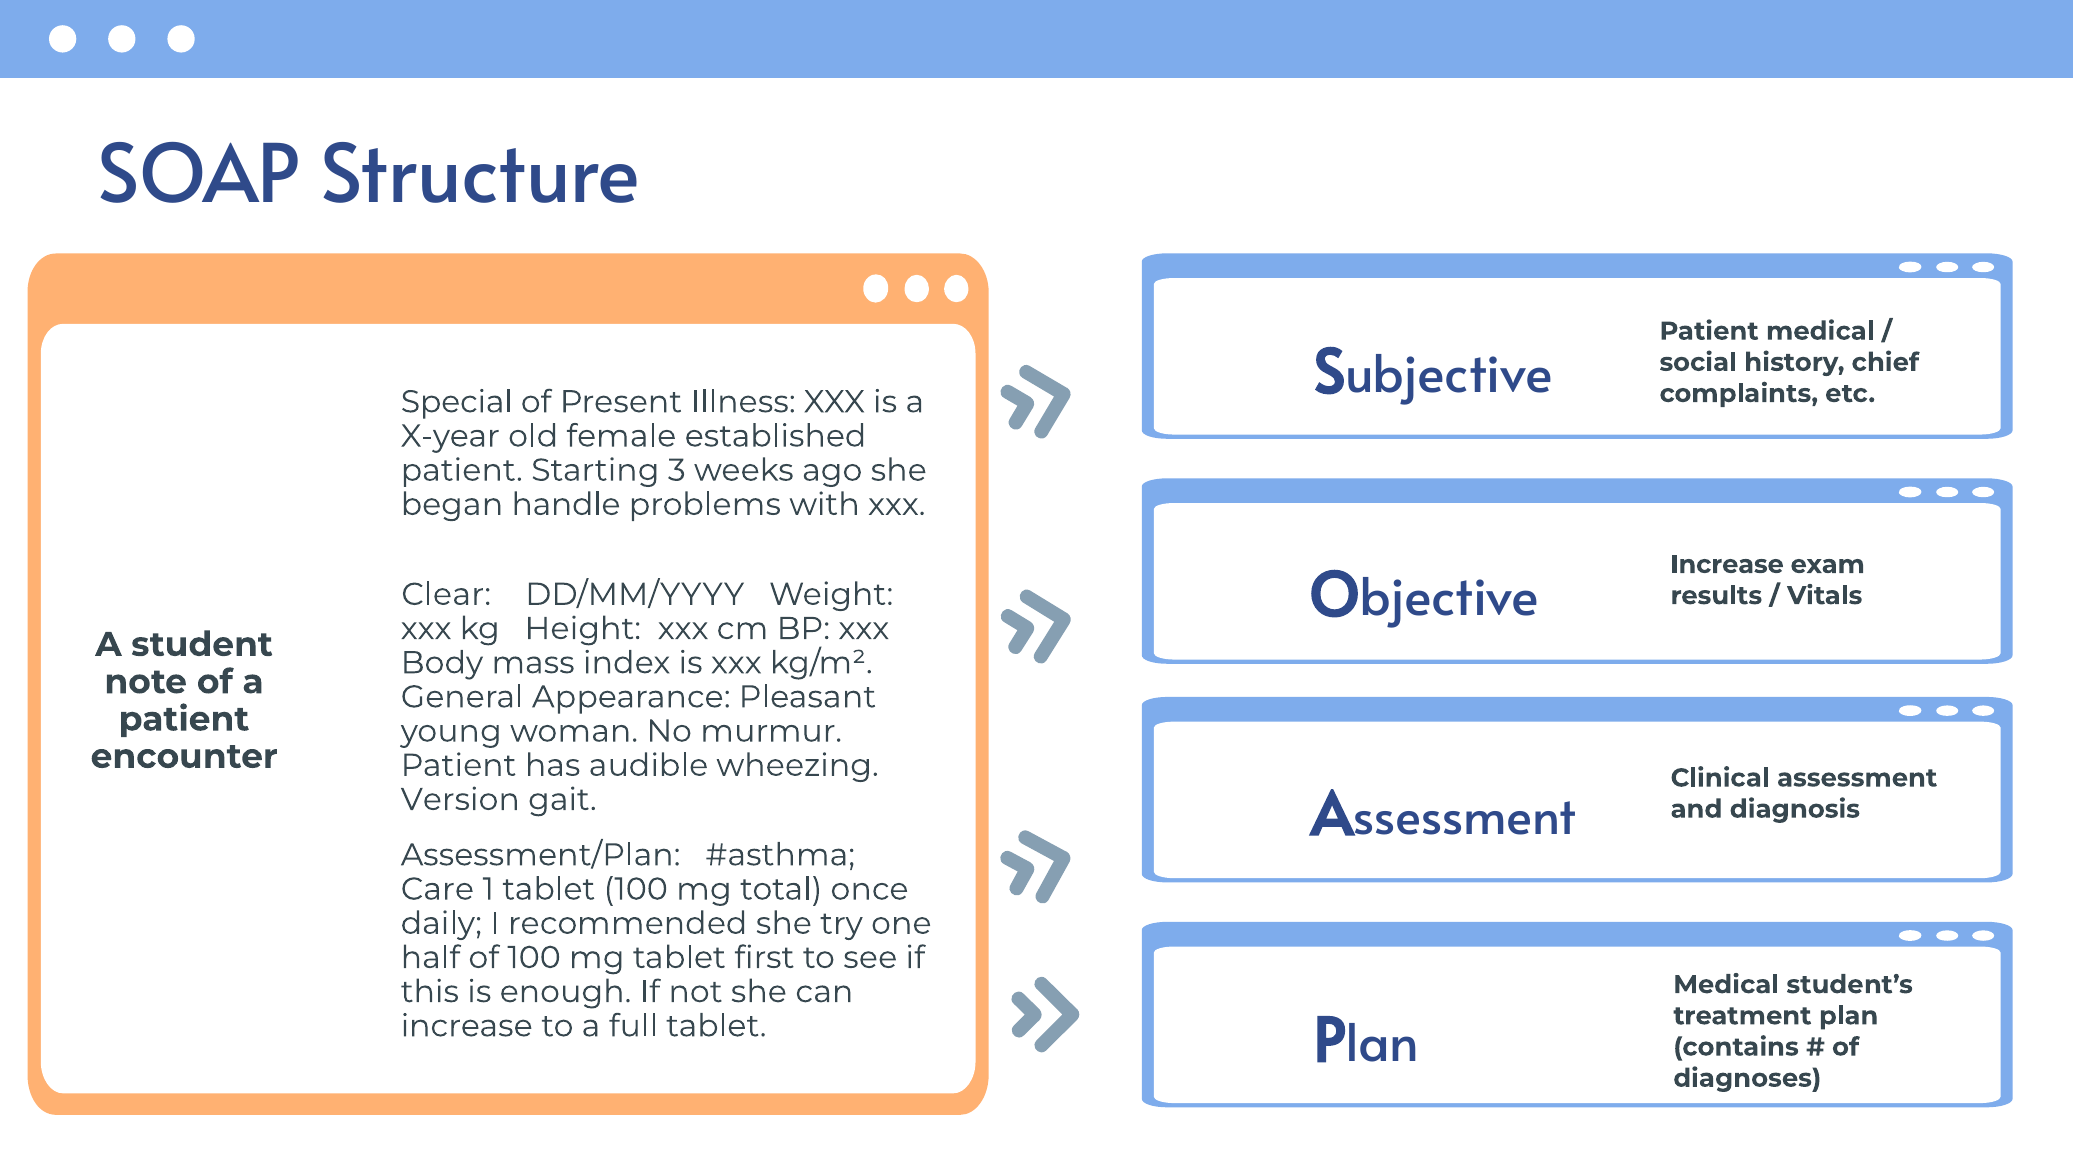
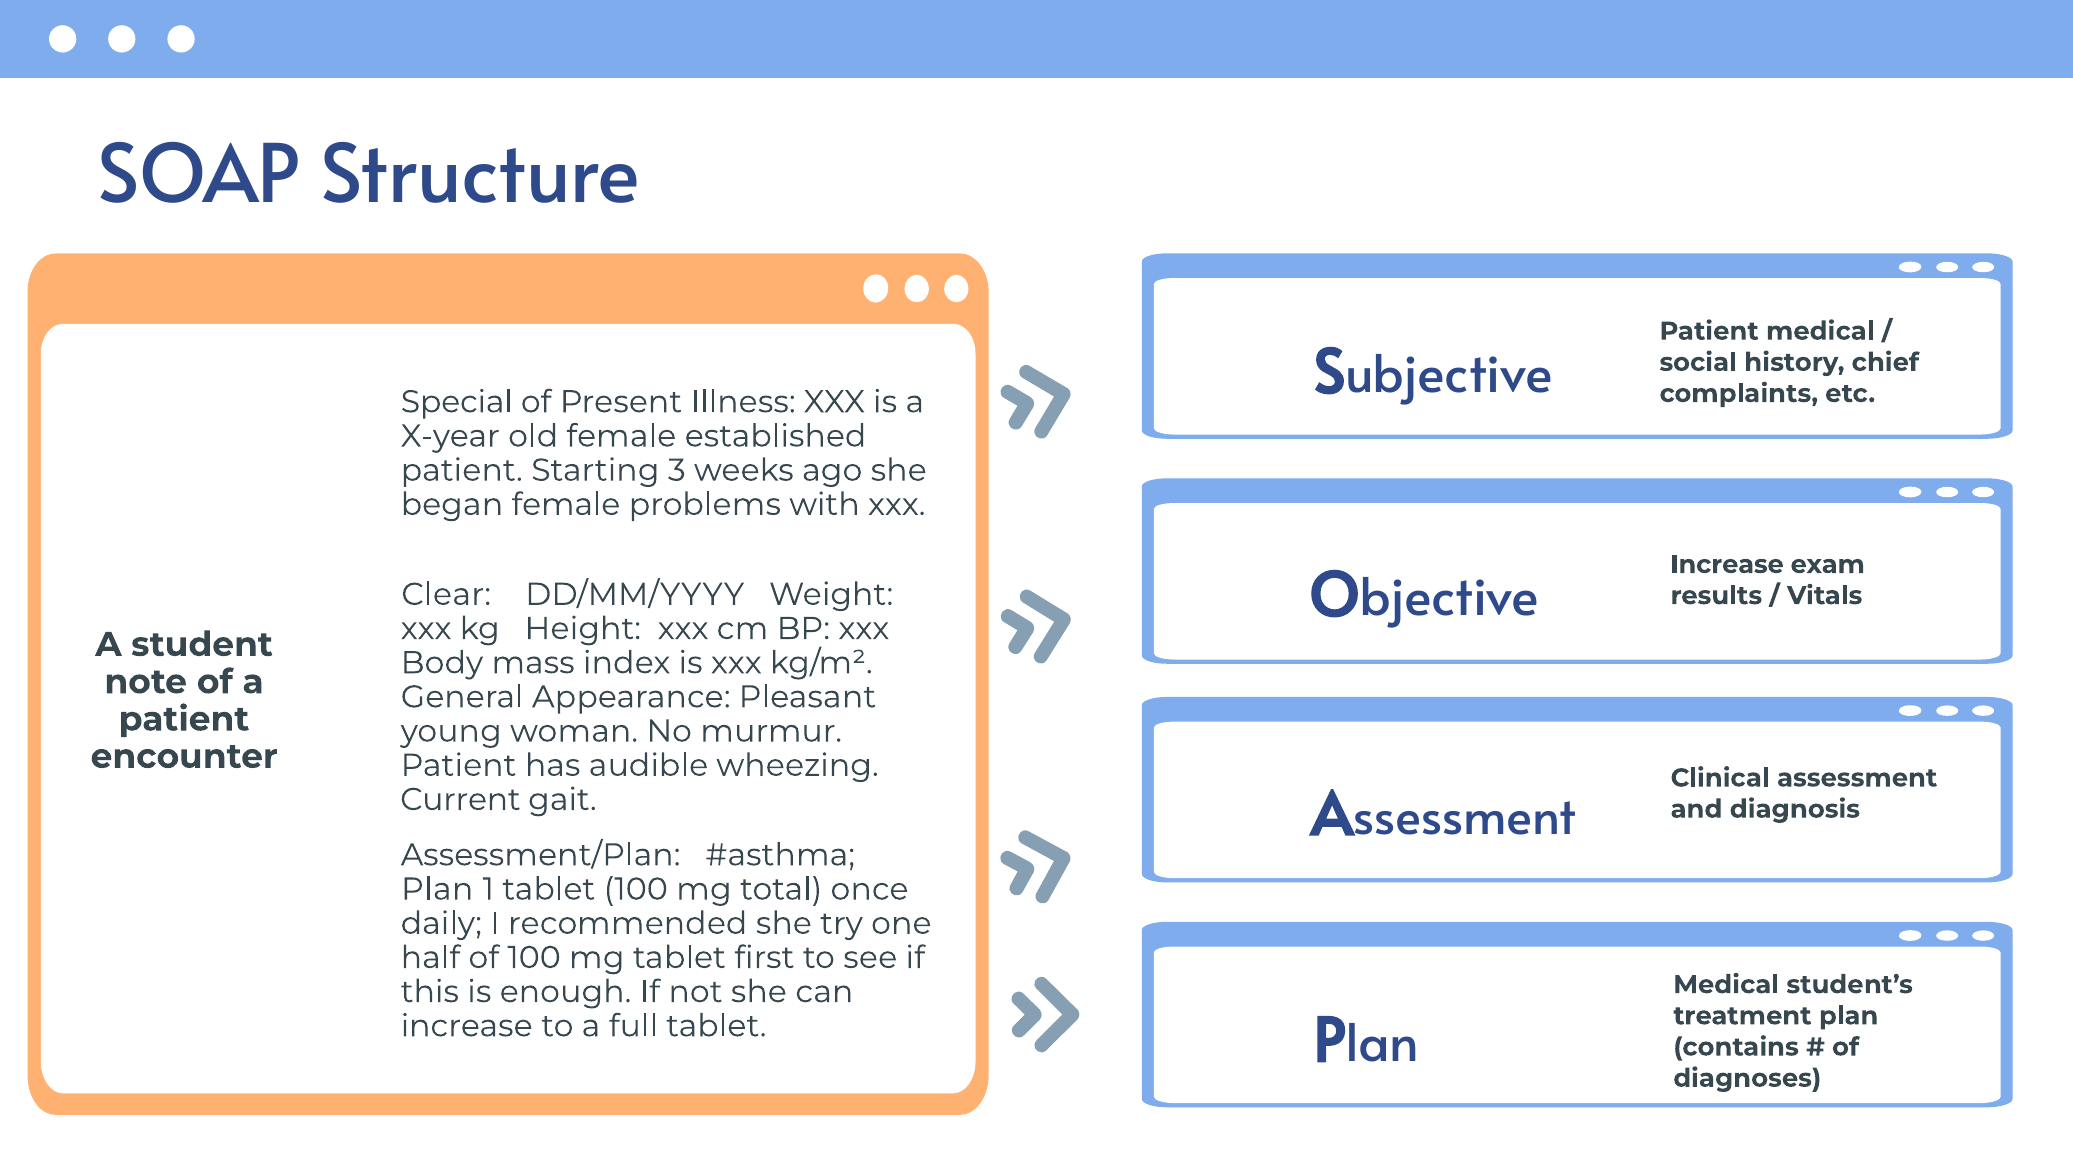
began handle: handle -> female (566, 505)
Version: Version -> Current (460, 800)
Care: Care -> Plan (437, 889)
